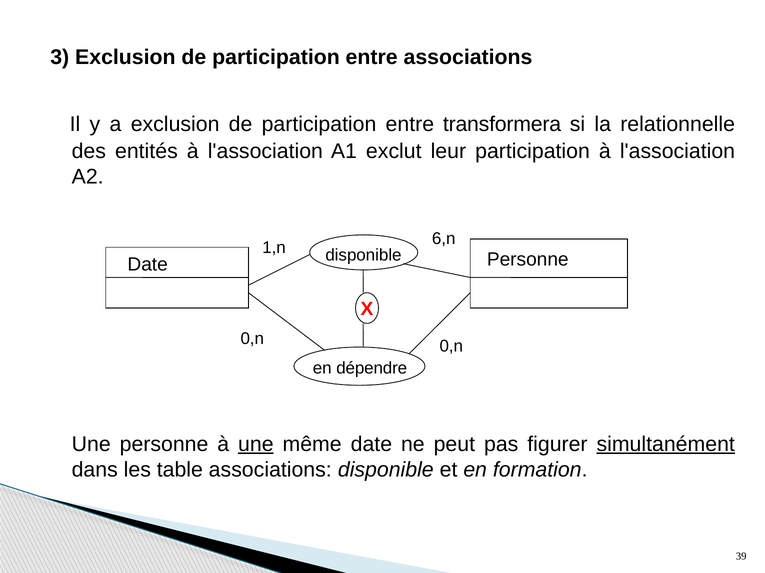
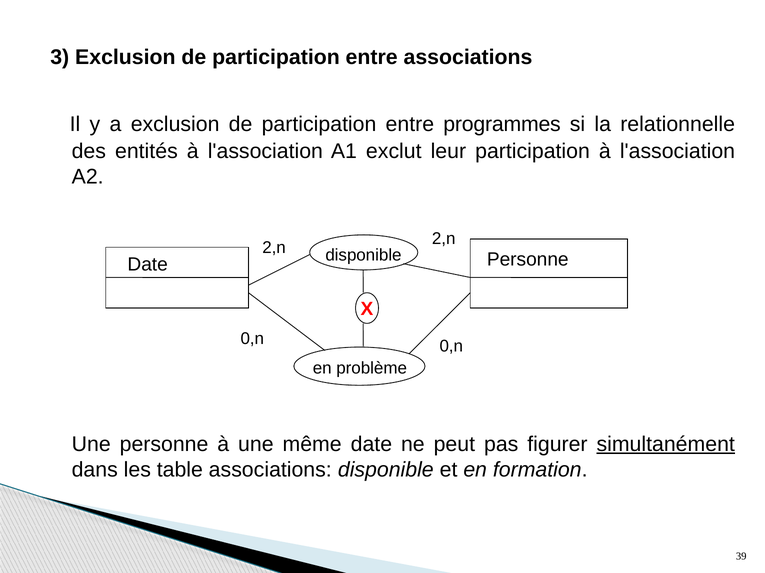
transformera: transformera -> programmes (502, 124)
6,n: 6,n -> 2,n (444, 239)
1,n: 1,n -> 2,n (274, 248)
dépendre: dépendre -> problème (372, 369)
une underline: present -> none (256, 445)
